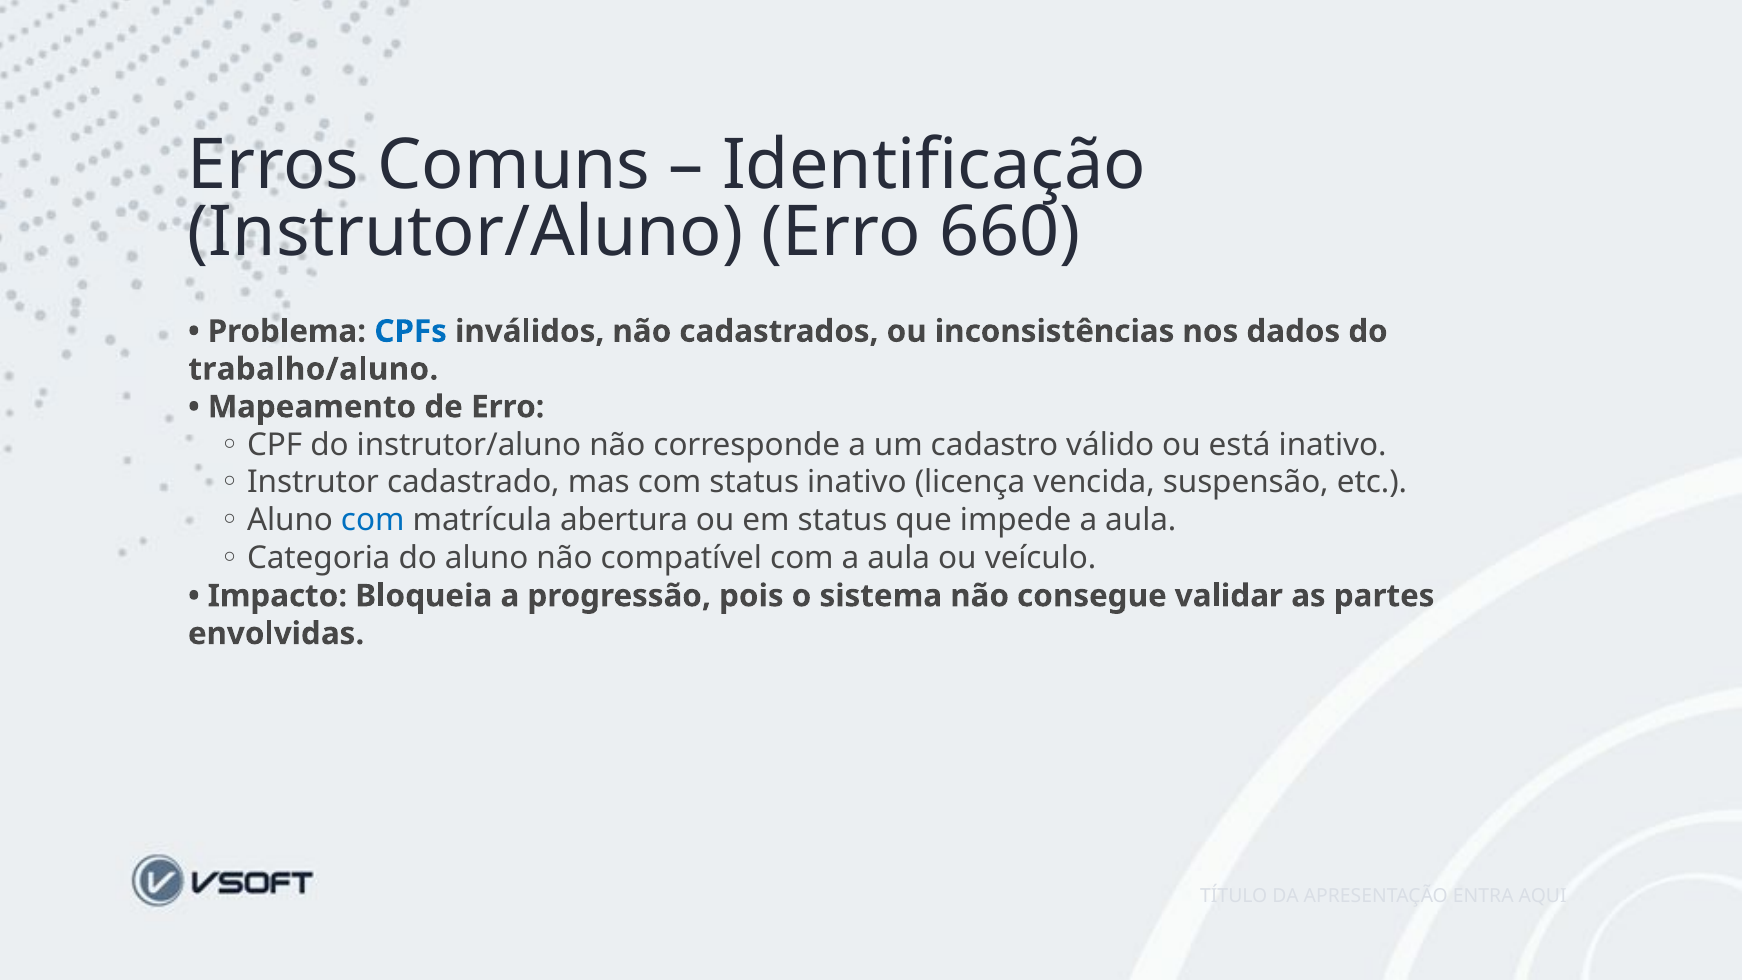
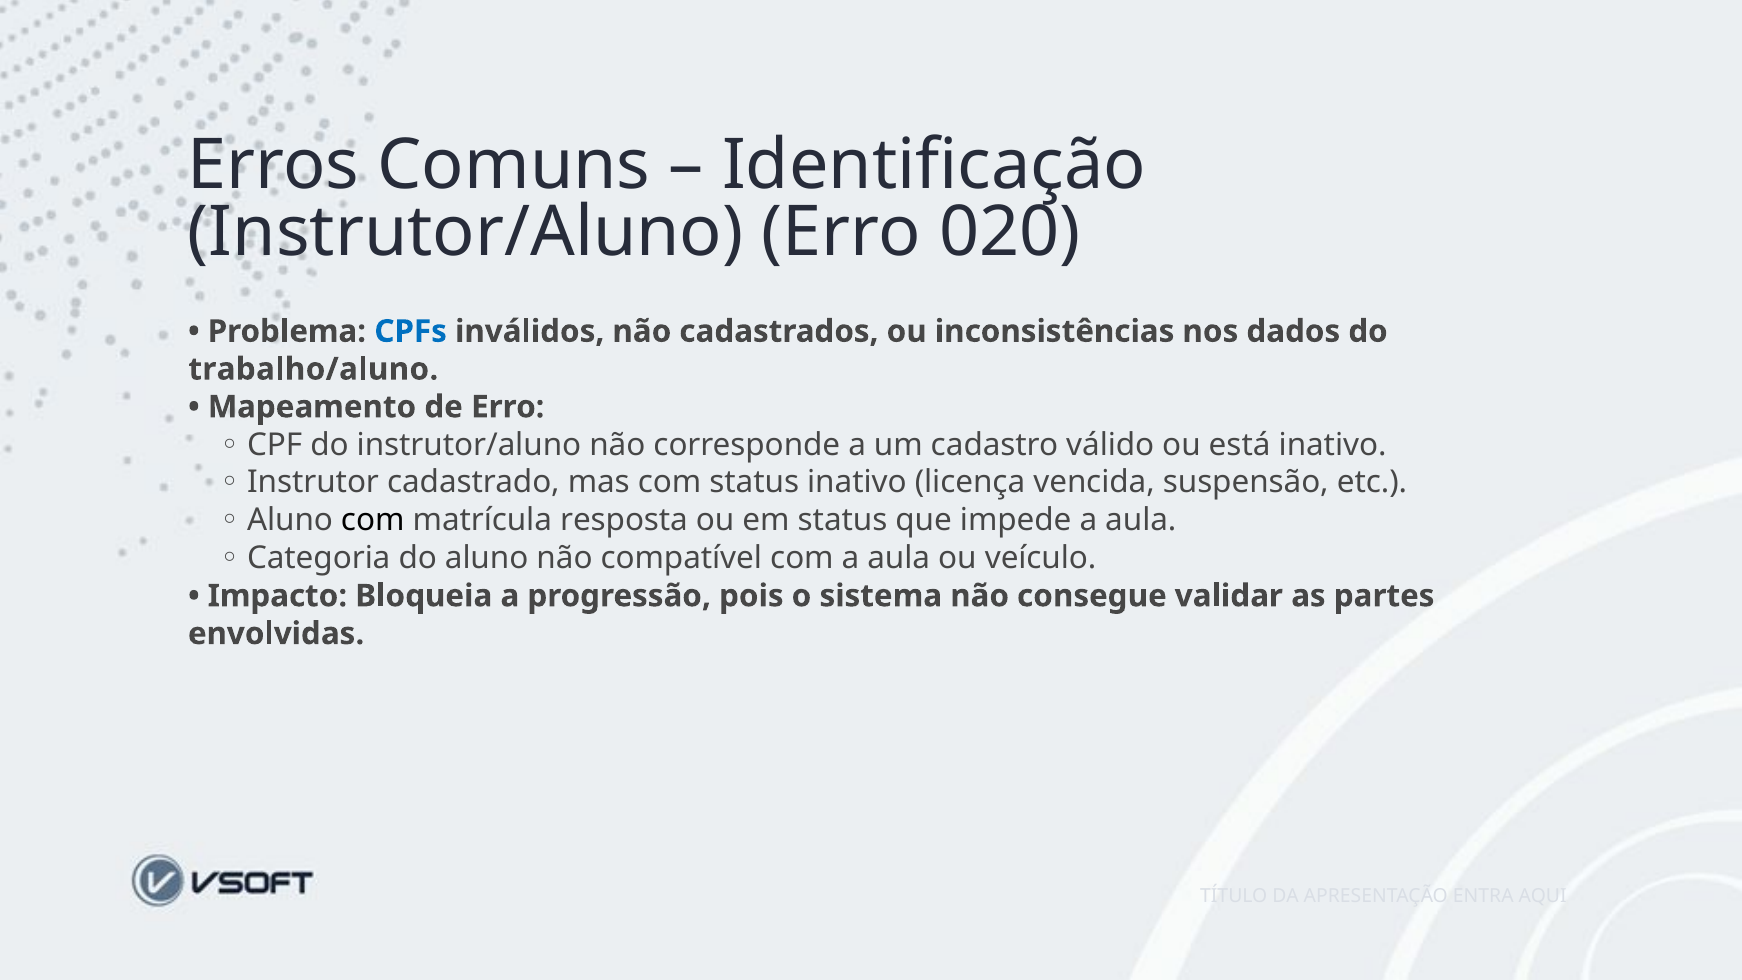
660: 660 -> 020 (1010, 232)
com colour: blue -> black (373, 520)
abertura: abertura -> resposta (624, 520)
